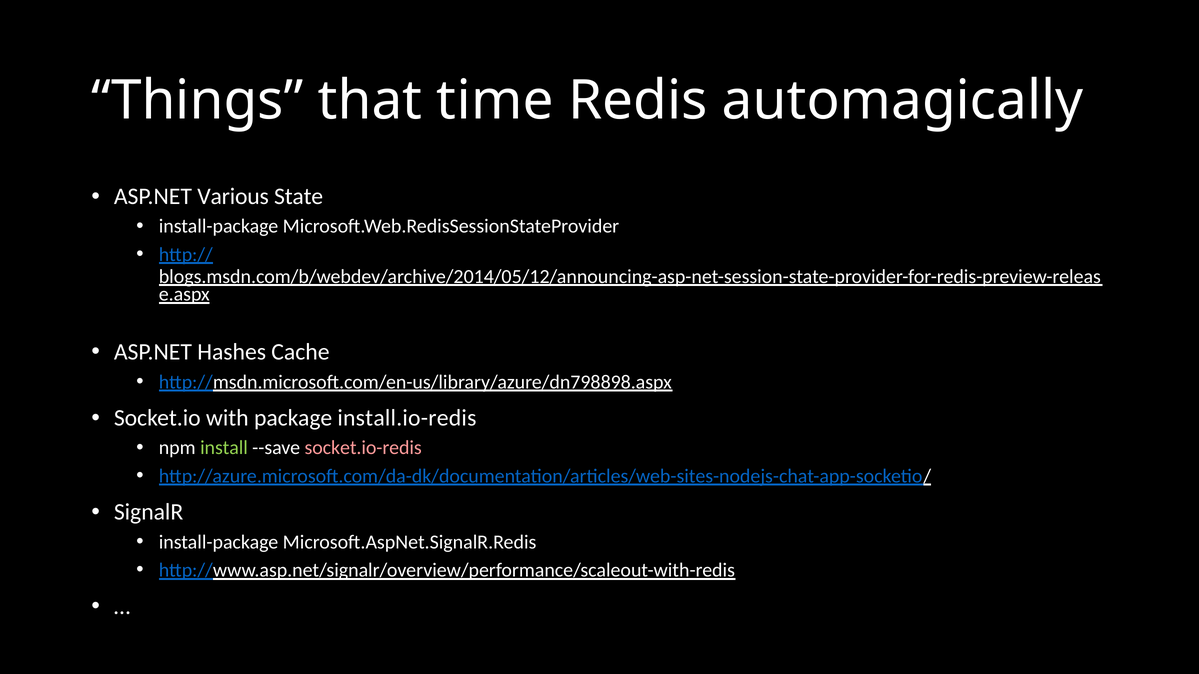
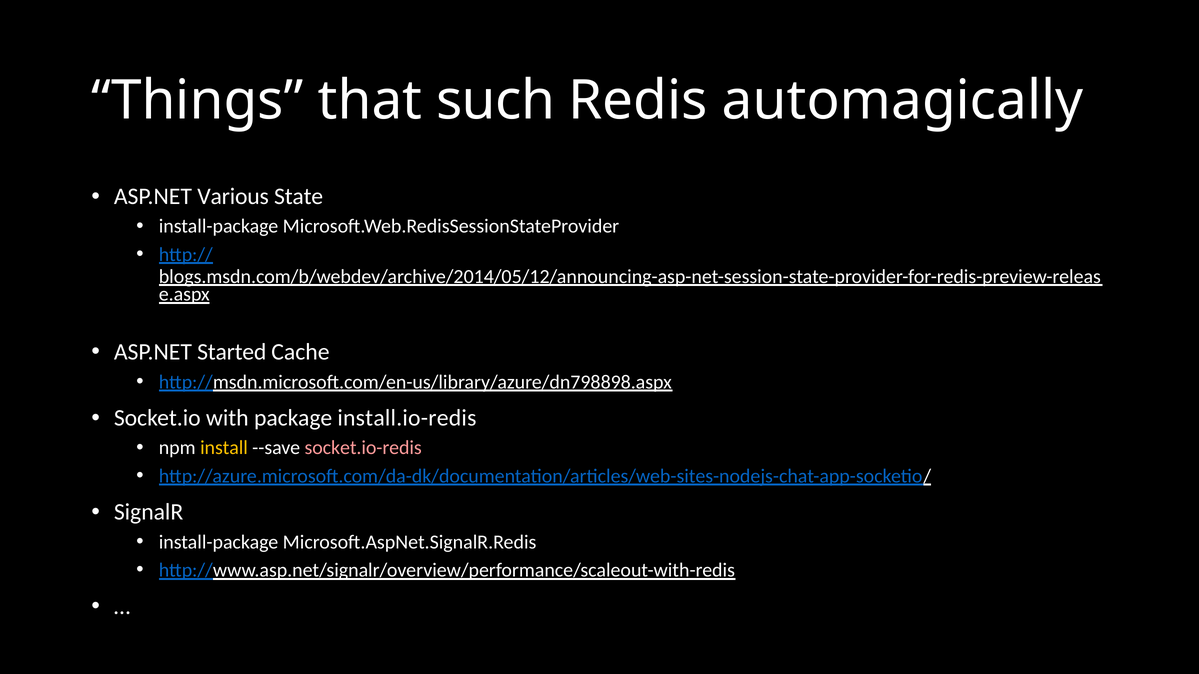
time: time -> such (495, 101)
Hashes: Hashes -> Started (232, 352)
install colour: light green -> yellow (224, 448)
